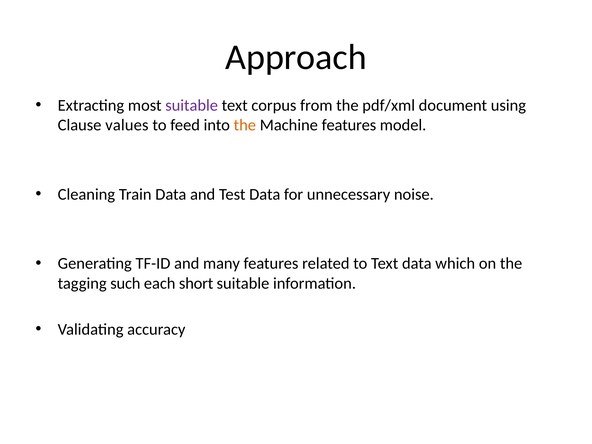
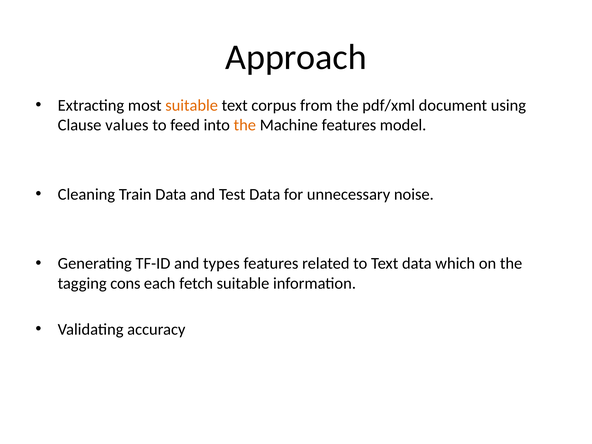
suitable colour: purple -> orange (192, 105)
many: many -> types (221, 264)
such: such -> cons (125, 283)
short: short -> fetch (196, 283)
